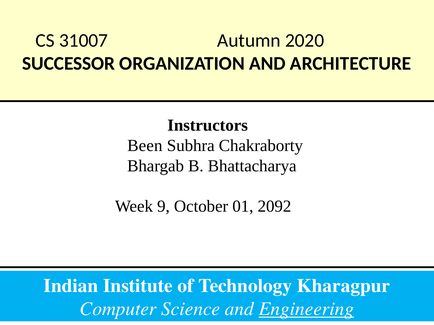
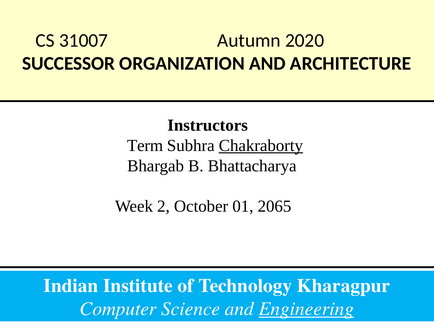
Been: Been -> Term (145, 146)
Chakraborty underline: none -> present (261, 146)
9: 9 -> 2 (163, 207)
2092: 2092 -> 2065 (275, 207)
